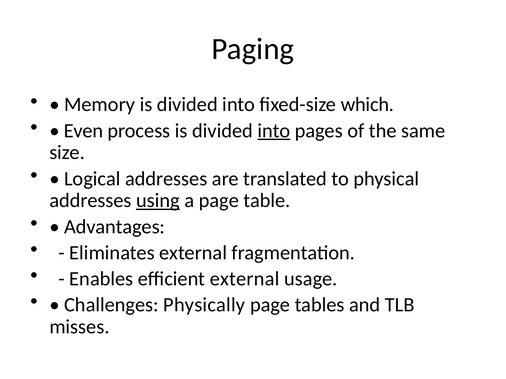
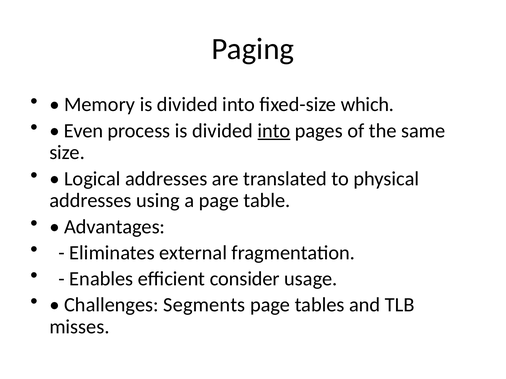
using underline: present -> none (158, 201)
efficient external: external -> consider (245, 279)
Physically: Physically -> Segments (204, 305)
